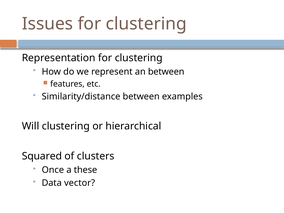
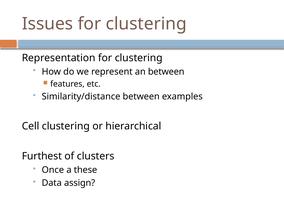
Will: Will -> Cell (31, 126)
Squared: Squared -> Furthest (42, 156)
vector: vector -> assign (80, 183)
